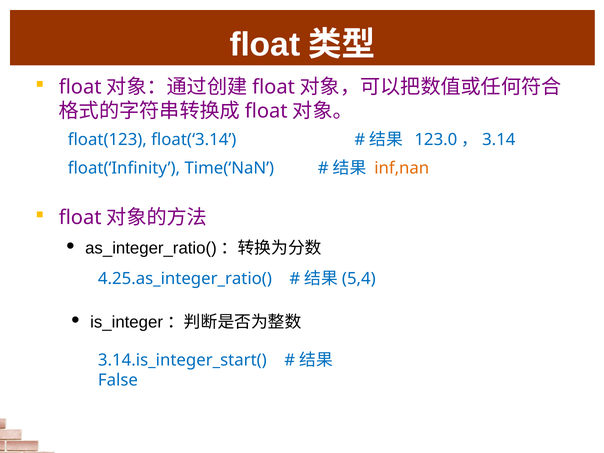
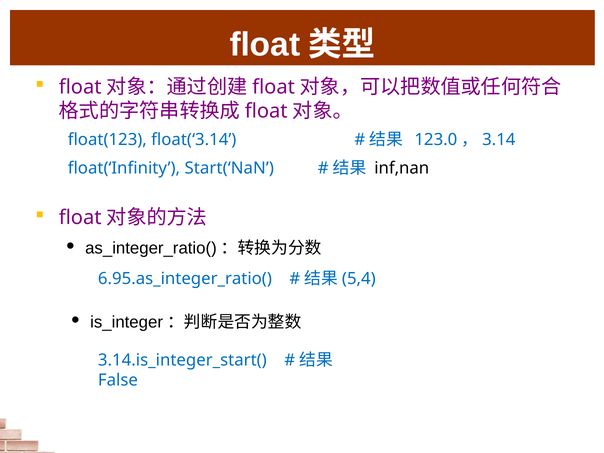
Time(‘NaN: Time(‘NaN -> Start(‘NaN (229, 168)
inf,nan colour: orange -> black (402, 168)
4.25.as_integer_ratio(: 4.25.as_integer_ratio( -> 6.95.as_integer_ratio( (185, 279)
